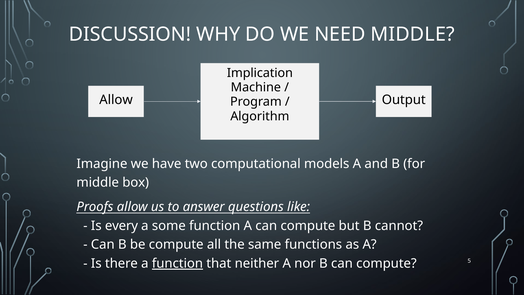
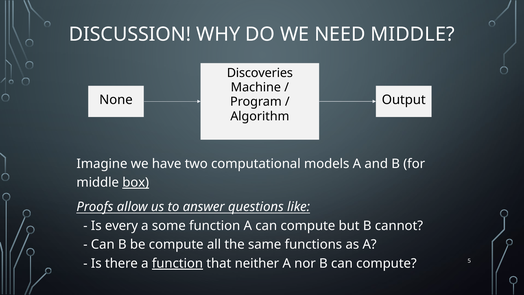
Implication: Implication -> Discoveries (260, 73)
Allow: Allow -> None (116, 100)
box underline: none -> present (136, 182)
